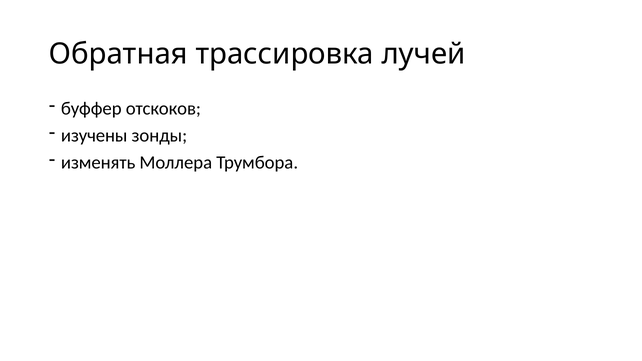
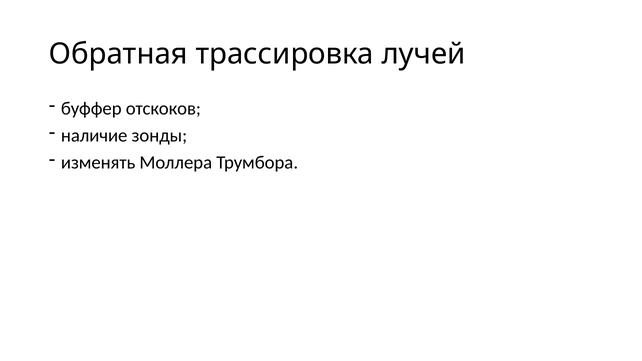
изучены: изучены -> наличие (94, 135)
